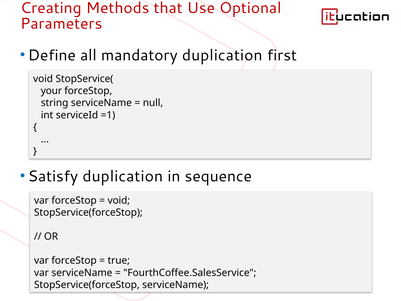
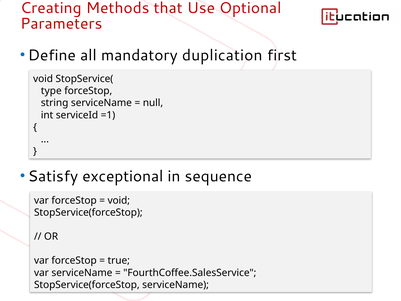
your: your -> type (51, 91)
Satisfy duplication: duplication -> exceptional (123, 176)
